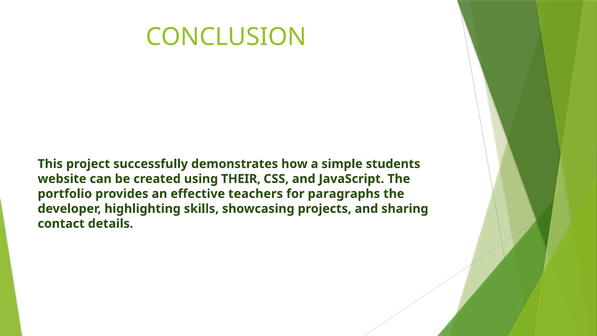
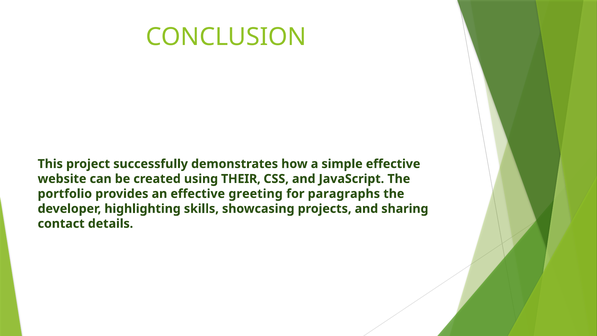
simple students: students -> effective (393, 164)
teachers: teachers -> greeting (256, 194)
